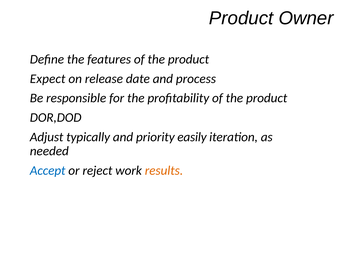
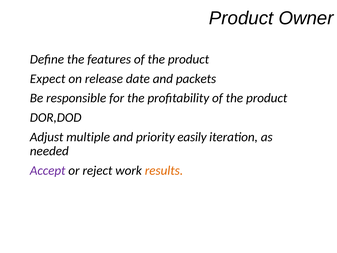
process: process -> packets (196, 79)
typically: typically -> multiple (88, 137)
Accept colour: blue -> purple (48, 170)
